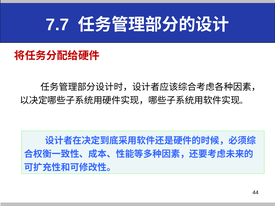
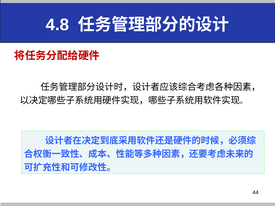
7.7: 7.7 -> 4.8 (57, 25)
